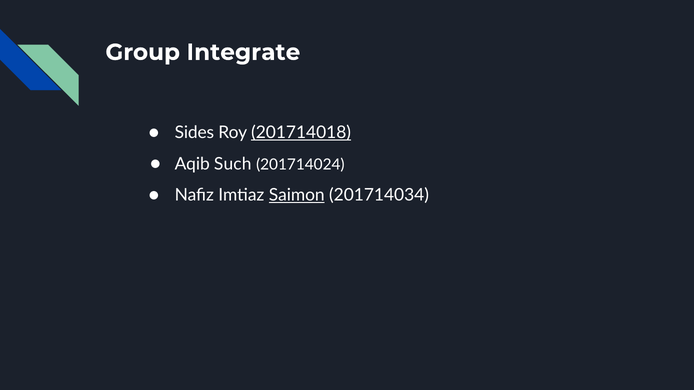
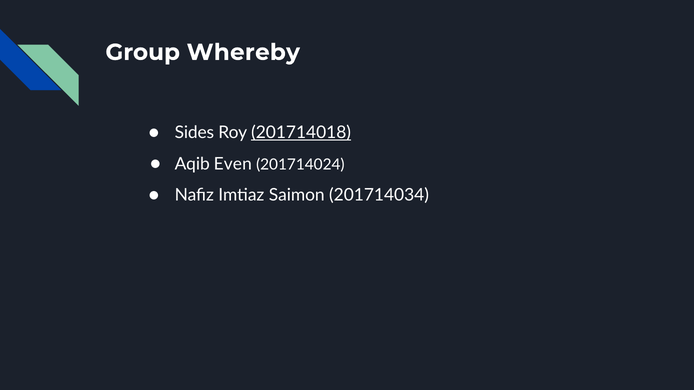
Integrate: Integrate -> Whereby (243, 52)
Such: Such -> Even (233, 164)
Saimon underline: present -> none (297, 195)
